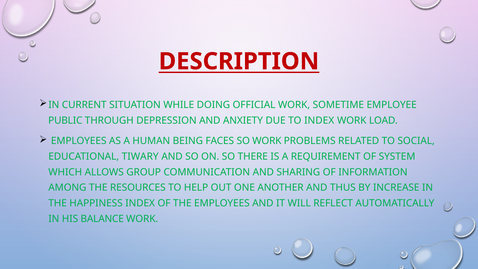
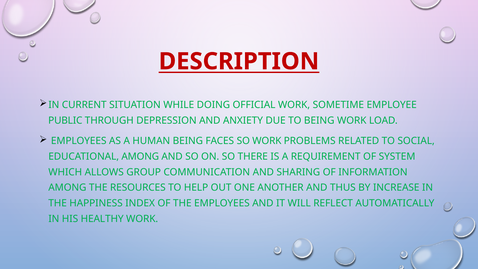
TO INDEX: INDEX -> BEING (319, 120)
EDUCATIONAL TIWARY: TIWARY -> AMONG (140, 157)
BALANCE: BALANCE -> HEALTHY (102, 219)
